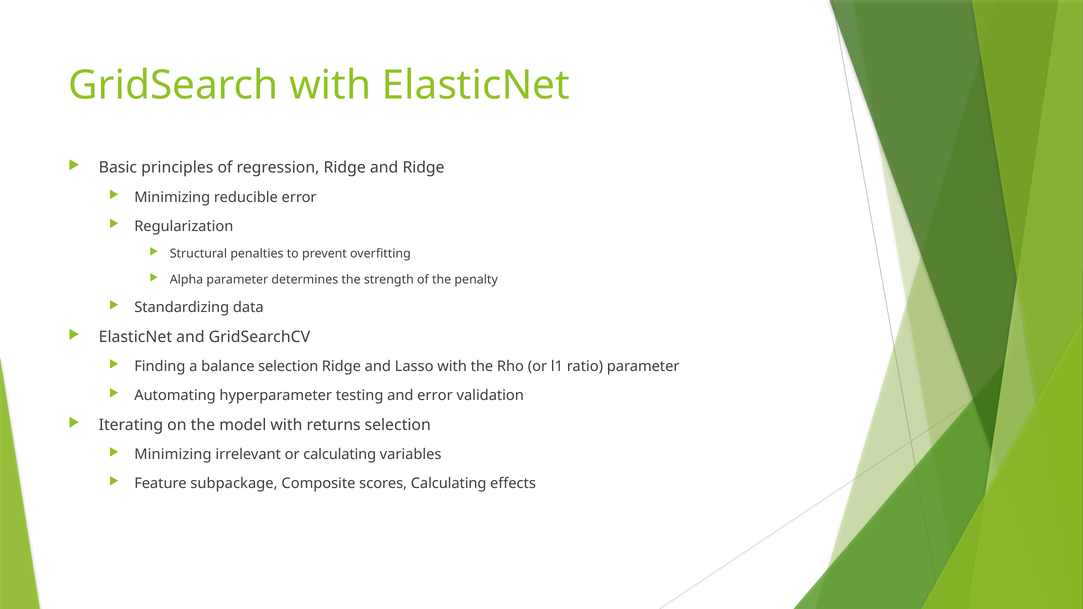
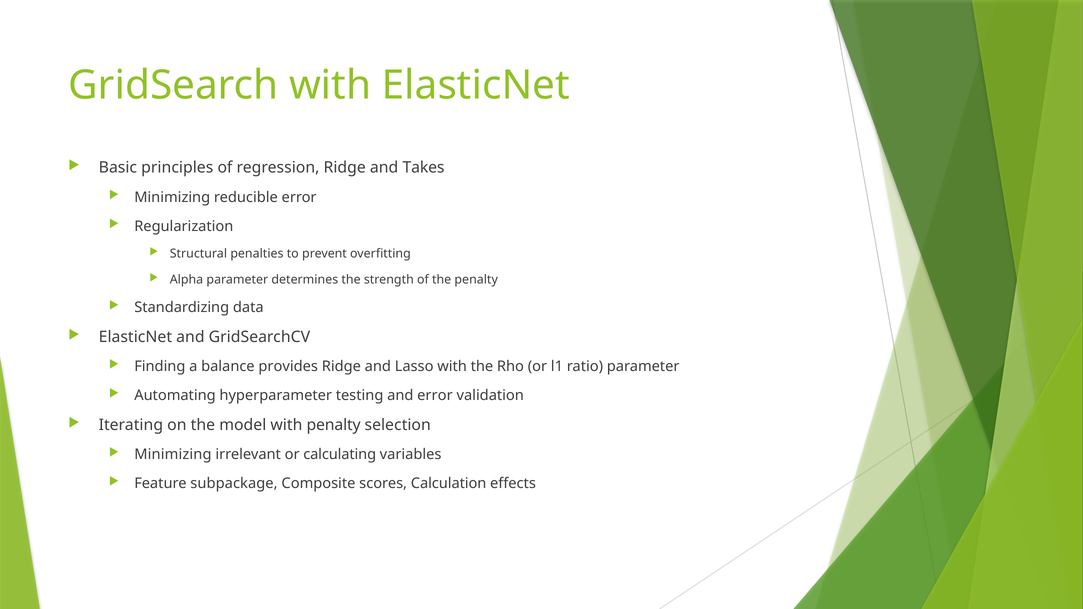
and Ridge: Ridge -> Takes (424, 168)
balance selection: selection -> provides (288, 367)
with returns: returns -> penalty (334, 425)
scores Calculating: Calculating -> Calculation (449, 484)
